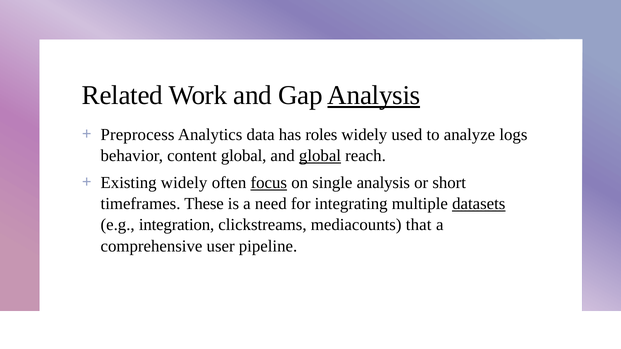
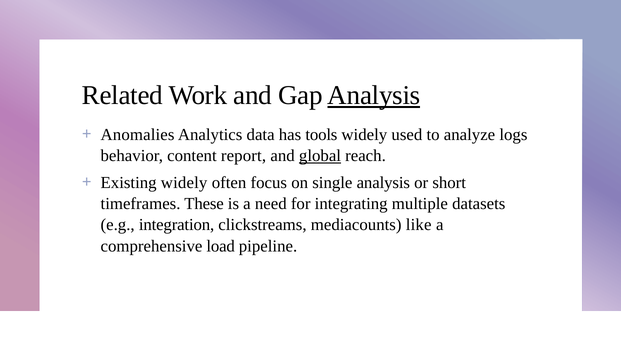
Preprocess: Preprocess -> Anomalies (138, 135)
roles: roles -> tools (321, 135)
content global: global -> report (243, 156)
focus underline: present -> none (269, 183)
datasets underline: present -> none (479, 204)
that: that -> like (419, 225)
user: user -> load (221, 246)
